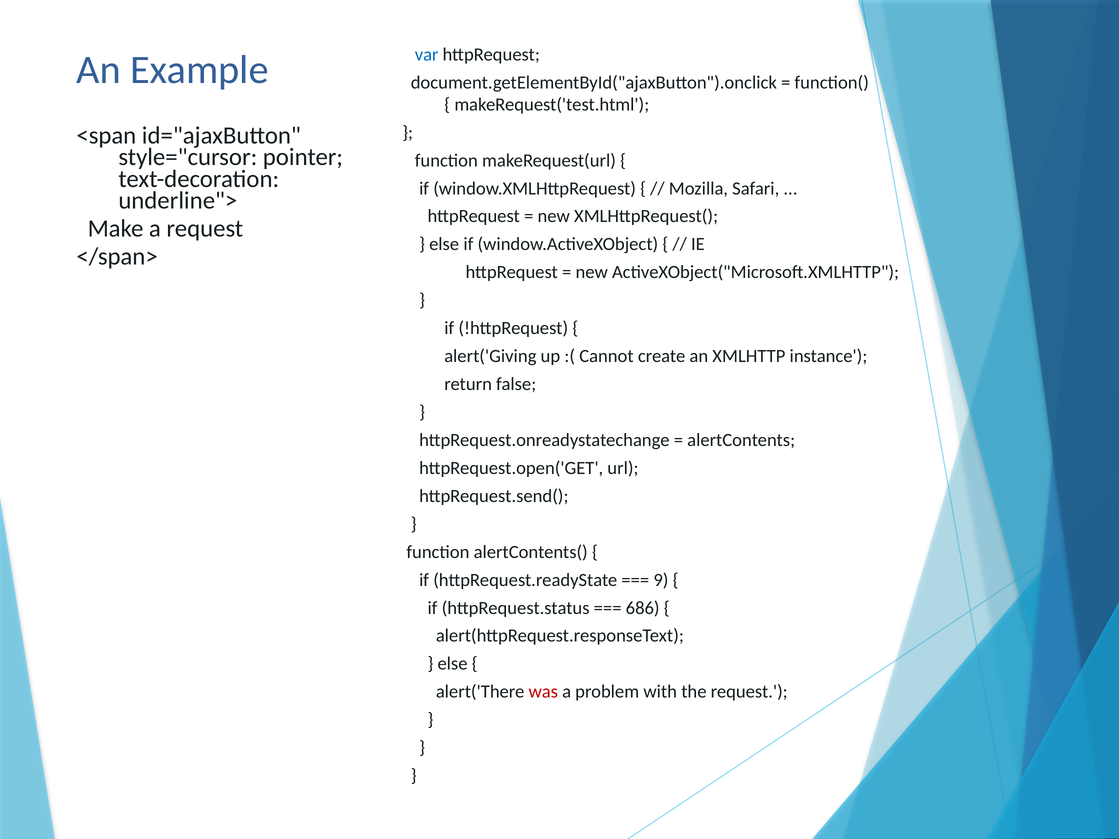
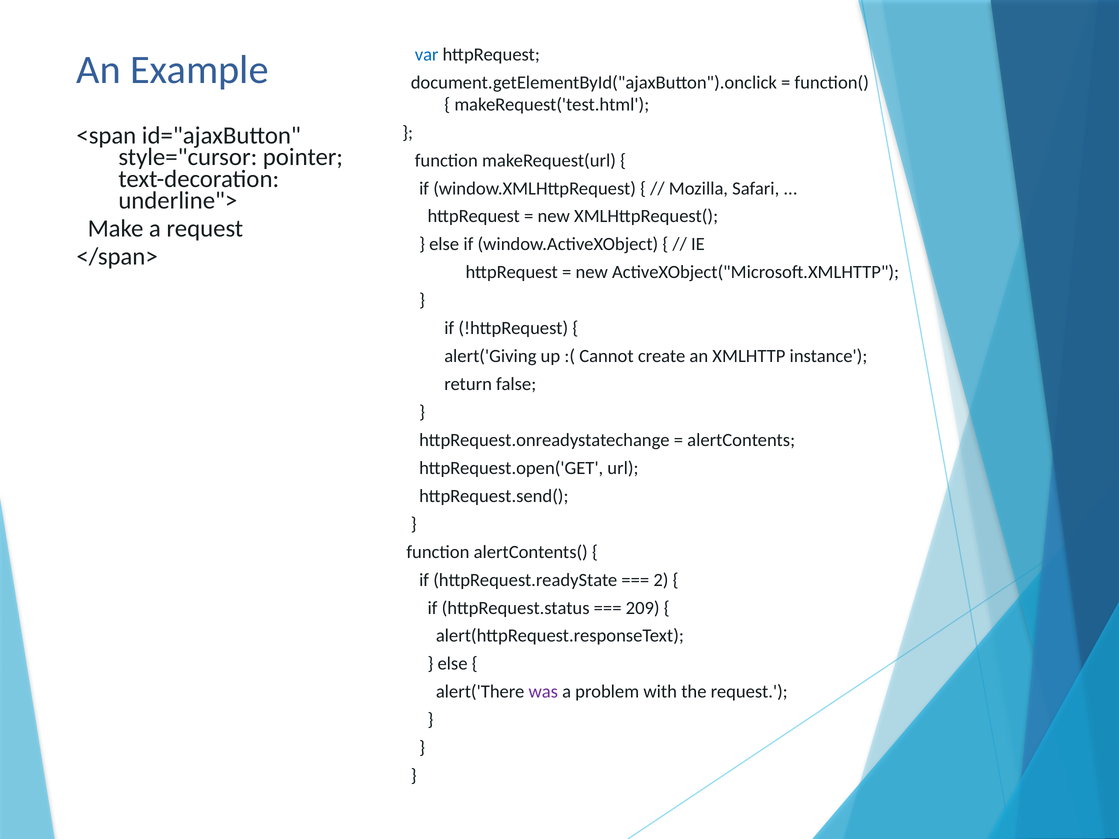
9: 9 -> 2 (661, 580)
686: 686 -> 209 (643, 608)
was colour: red -> purple (543, 692)
